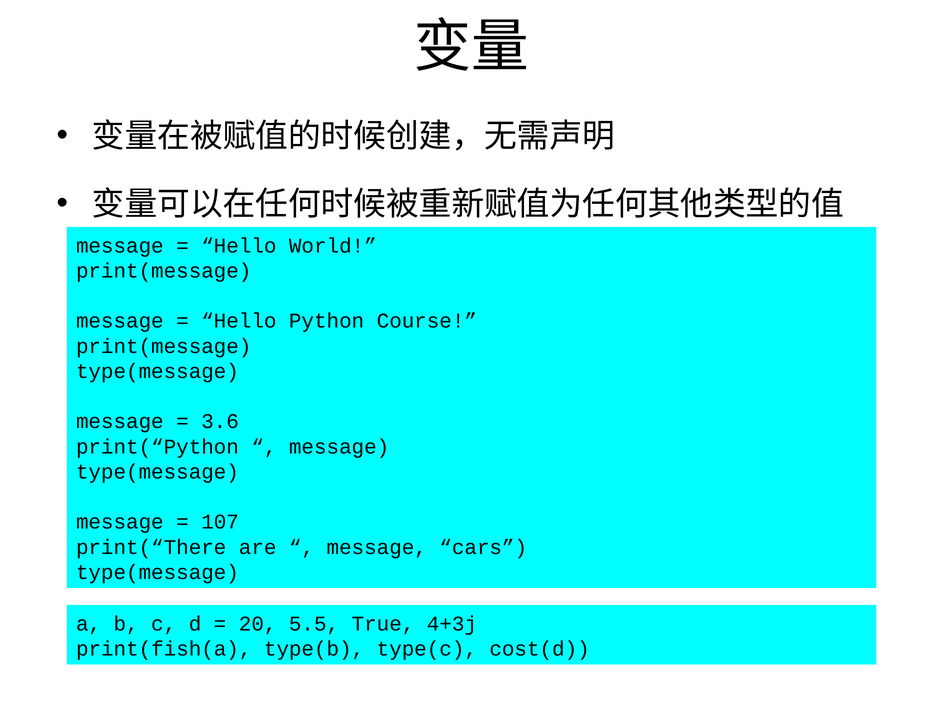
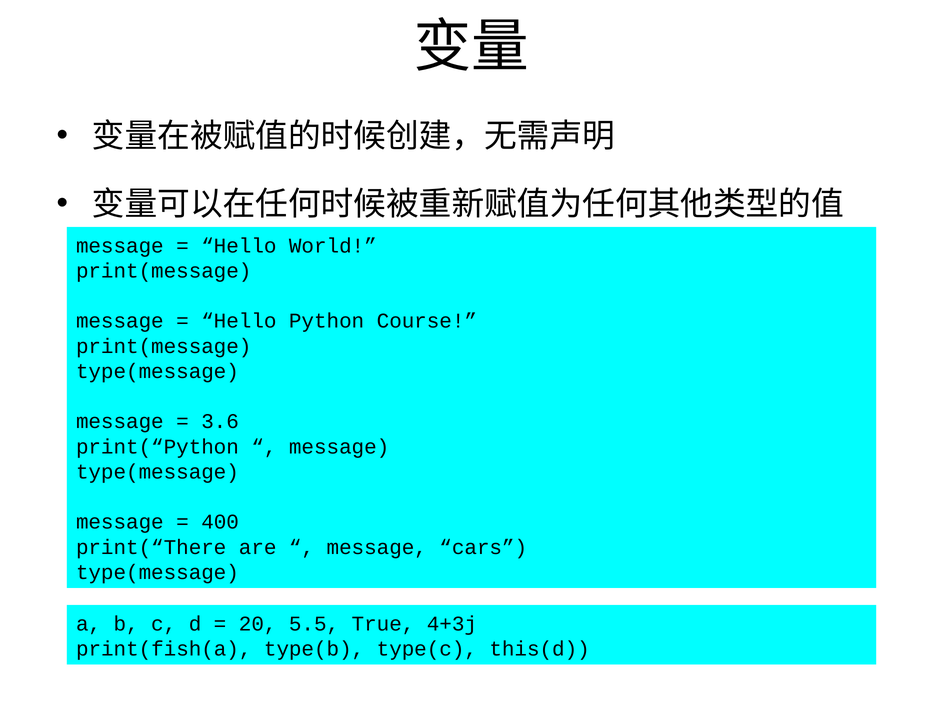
107: 107 -> 400 (220, 522)
cost(d: cost(d -> this(d (540, 649)
